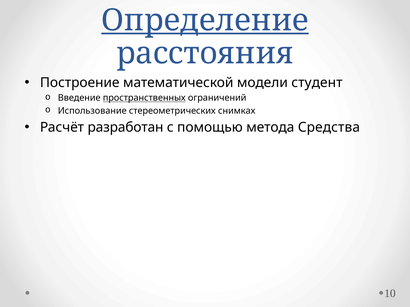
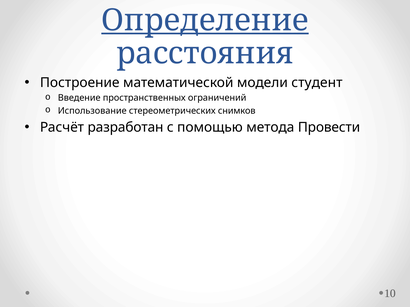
пространственных underline: present -> none (144, 98)
снимках: снимках -> снимков (237, 111)
Средства: Средства -> Провести (329, 128)
